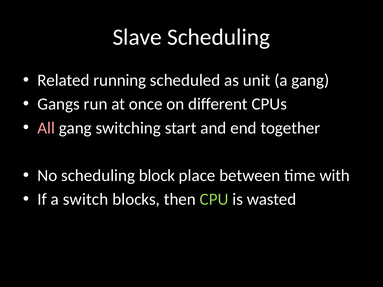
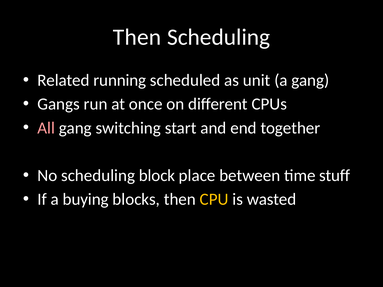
Slave: Slave -> Then (137, 37)
with: with -> stuff (335, 176)
switch: switch -> buying (86, 200)
CPU colour: light green -> yellow (214, 200)
